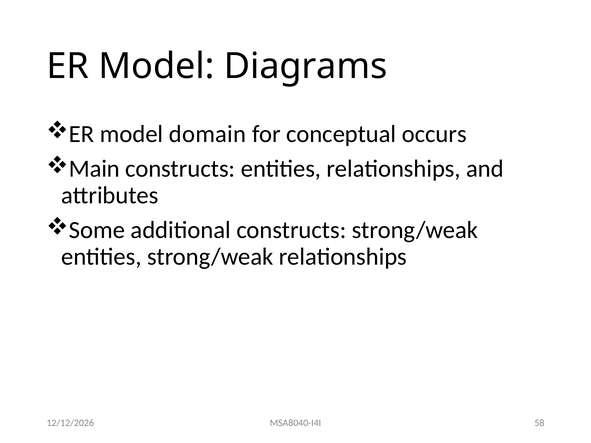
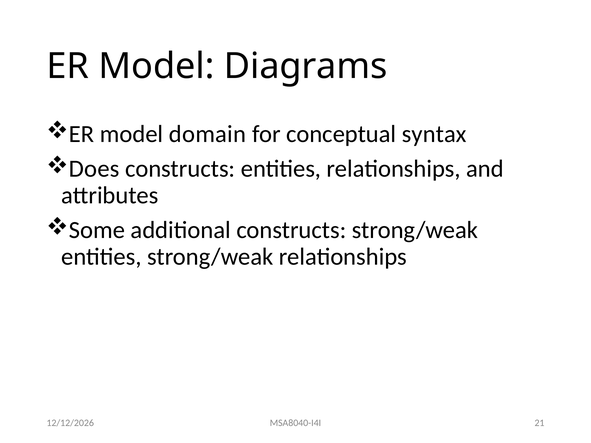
occurs: occurs -> syntax (434, 134)
Main: Main -> Does (94, 169)
58: 58 -> 21 (539, 423)
